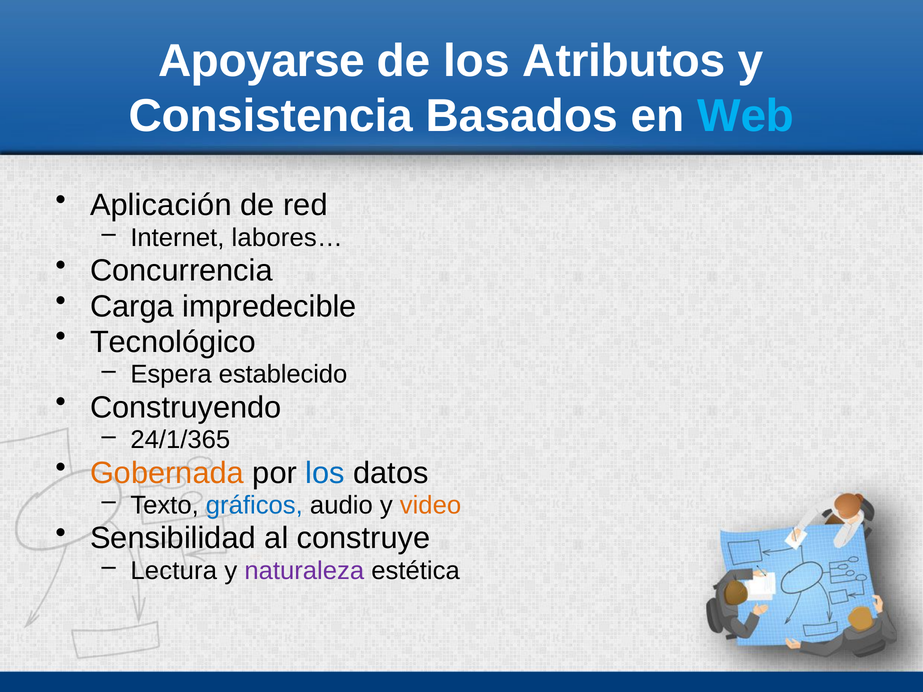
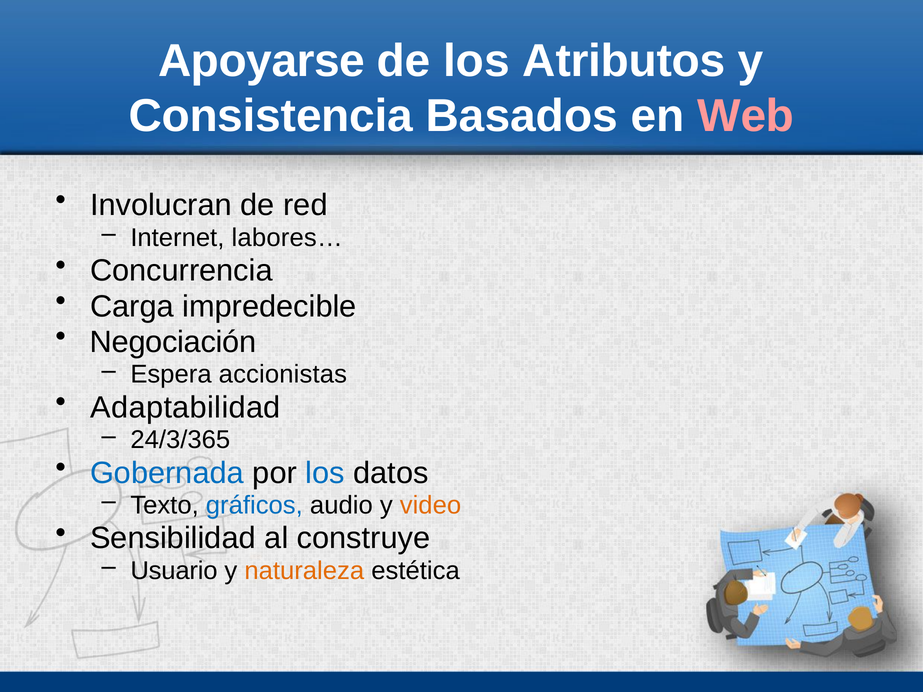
Web colour: light blue -> pink (746, 116)
Aplicación: Aplicación -> Involucran (161, 205)
Tecnológico: Tecnológico -> Negociación (173, 342)
establecido: establecido -> accionistas (283, 375)
Construyendo: Construyendo -> Adaptabilidad (186, 408)
24/1/365: 24/1/365 -> 24/3/365 (180, 440)
Gobernada colour: orange -> blue (167, 473)
Lectura: Lectura -> Usuario (174, 571)
naturaleza colour: purple -> orange (304, 571)
